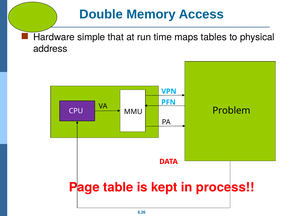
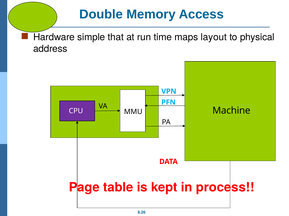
tables: tables -> layout (214, 37)
Problem: Problem -> Machine (231, 111)
